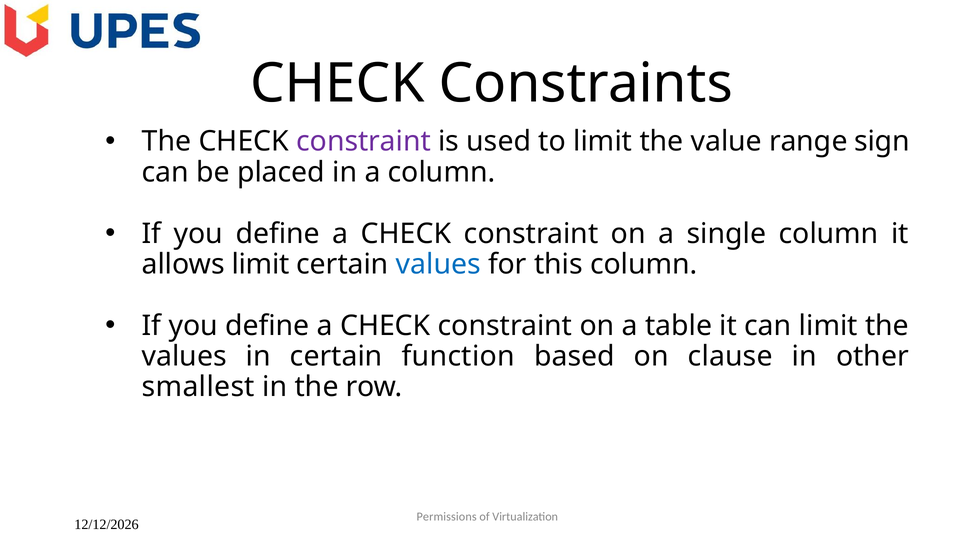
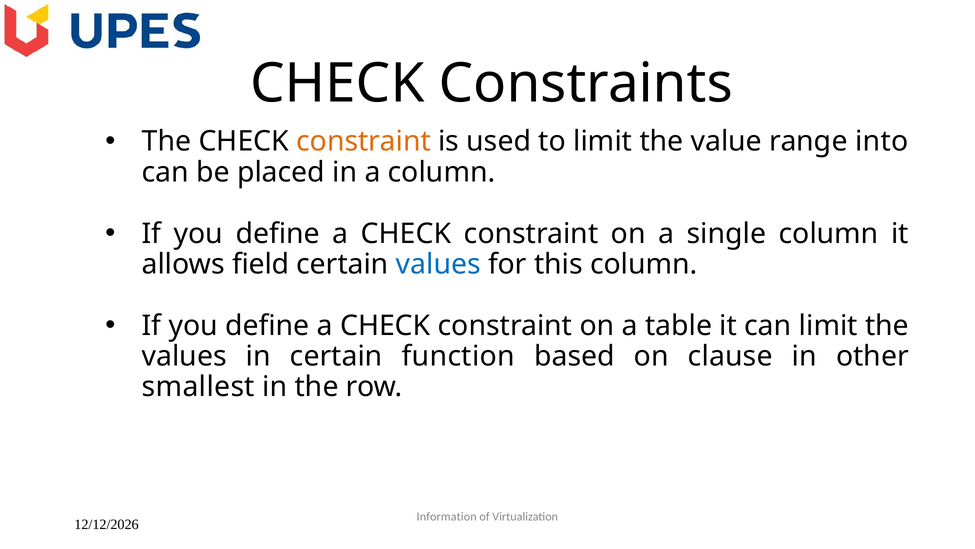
constraint colour: purple -> orange (364, 141)
sign: sign -> into (882, 141)
allows limit: limit -> field (261, 264)
Permissions: Permissions -> Information (447, 516)
